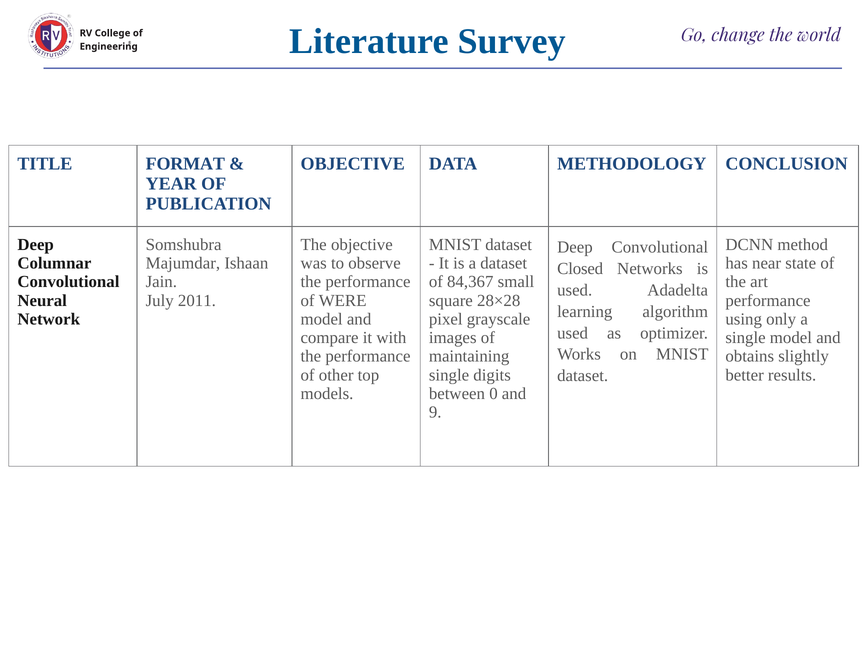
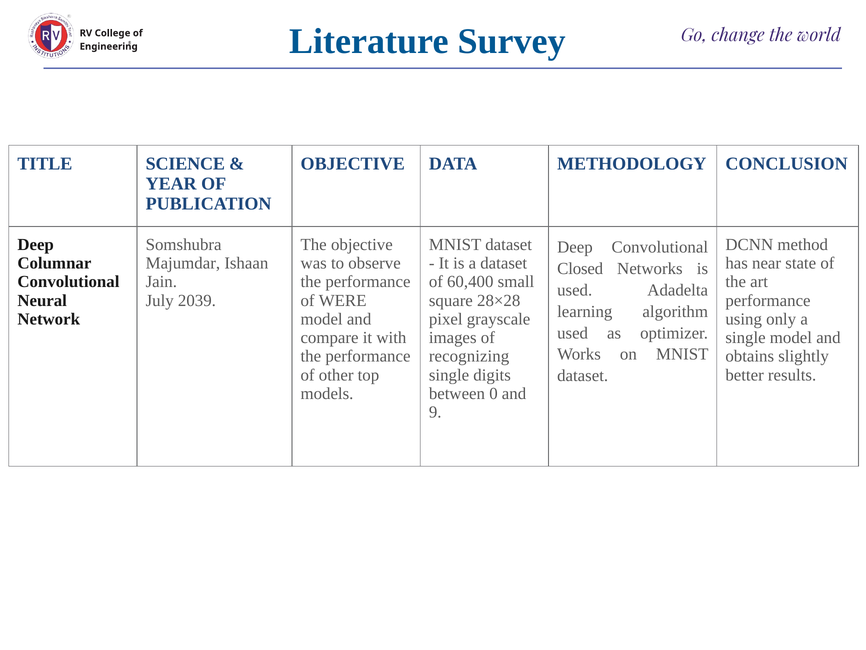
FORMAT: FORMAT -> SCIENCE (185, 164)
84,367: 84,367 -> 60,400 (470, 282)
2011: 2011 -> 2039 (197, 300)
maintaining: maintaining -> recognizing (469, 356)
